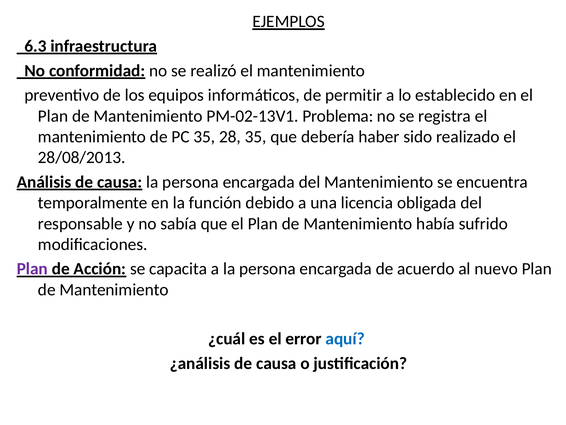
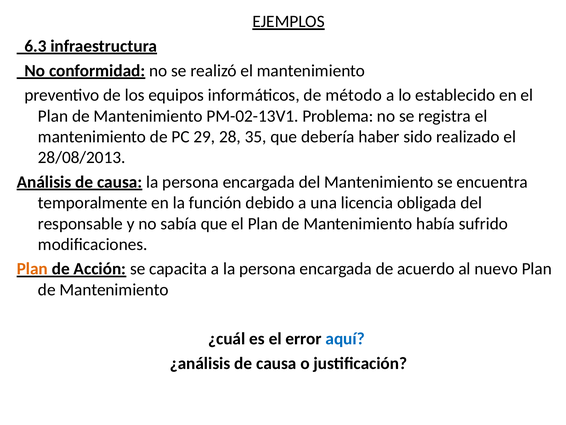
permitir: permitir -> método (354, 95)
PC 35: 35 -> 29 (204, 137)
Plan colour: purple -> orange (32, 269)
